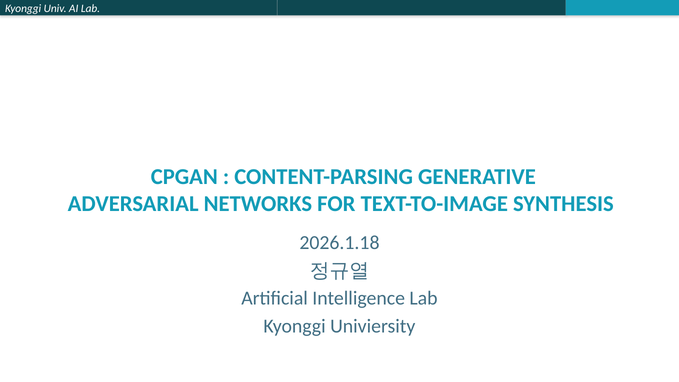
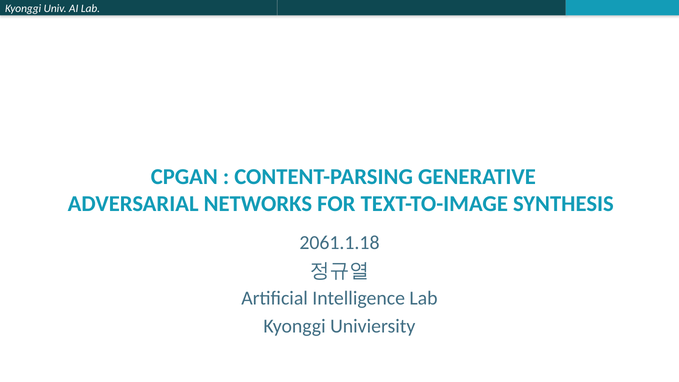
2026.1.18: 2026.1.18 -> 2061.1.18 (339, 243)
